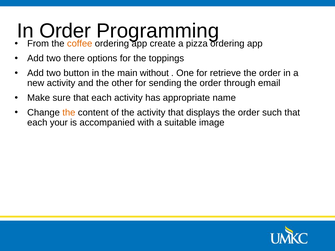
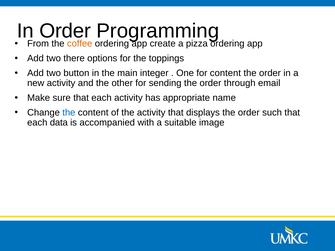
without: without -> integer (154, 73)
for retrieve: retrieve -> content (225, 73)
the colour: orange -> blue (69, 113)
your: your -> data (59, 123)
